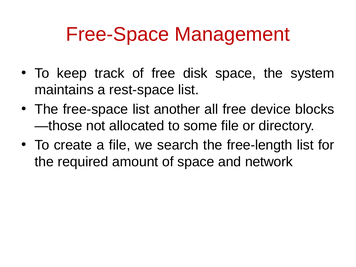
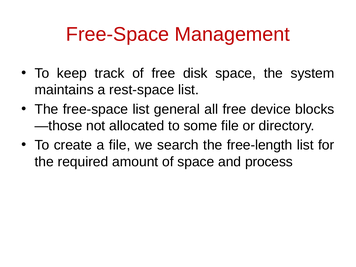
another: another -> general (177, 109)
network: network -> process (269, 162)
